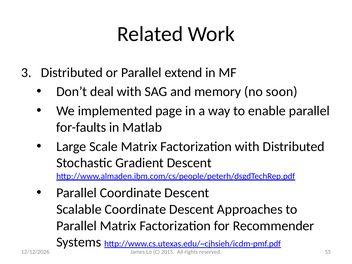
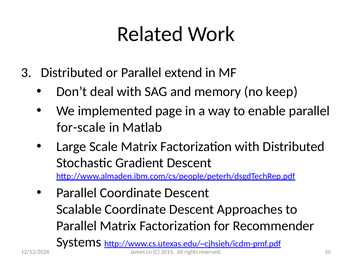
soon: soon -> keep (282, 92)
for-faults: for-faults -> for-scale (81, 127)
